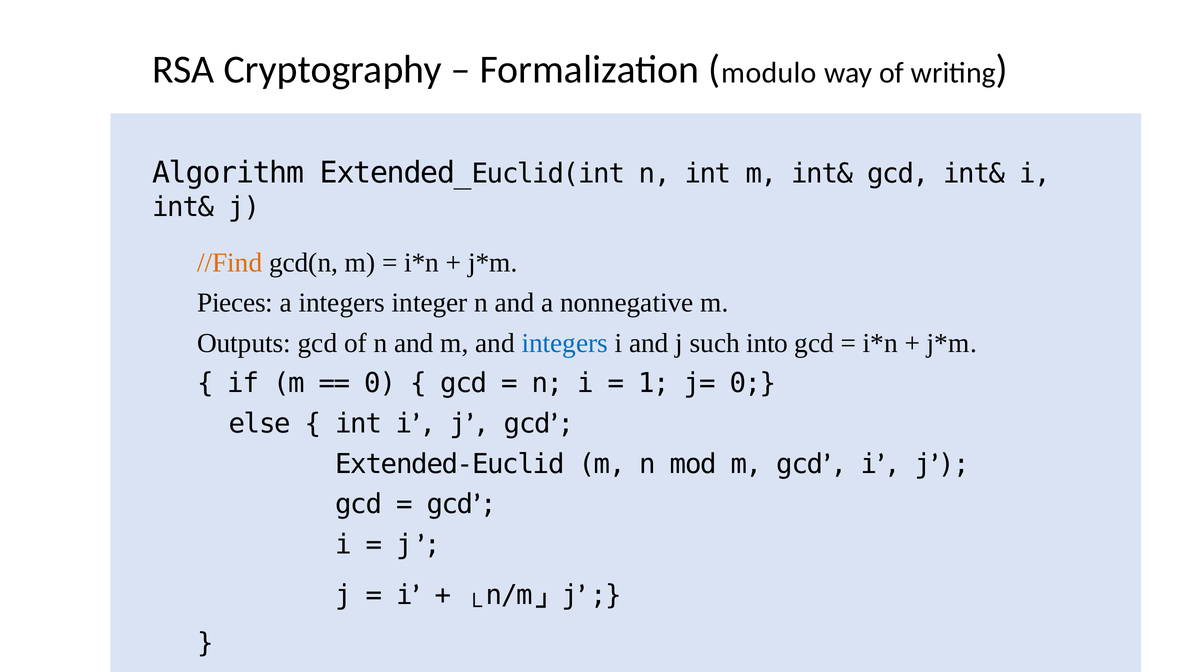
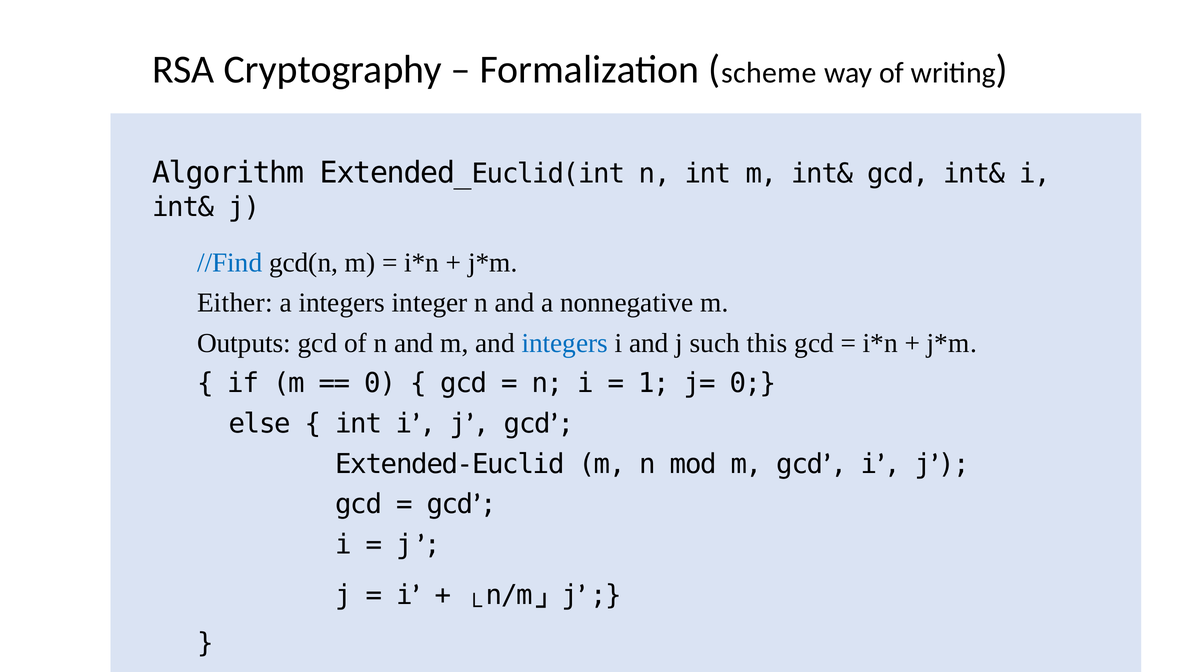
modulo: modulo -> scheme (769, 73)
//Find colour: orange -> blue (230, 263)
Pieces: Pieces -> Either (235, 303)
into: into -> this (767, 343)
